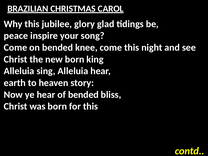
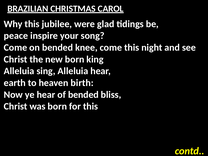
glory: glory -> were (85, 24)
story: story -> birth (82, 83)
